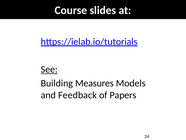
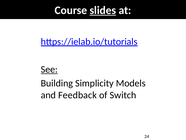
slides underline: none -> present (103, 10)
Measures: Measures -> Simplicity (94, 83)
Papers: Papers -> Switch (123, 95)
